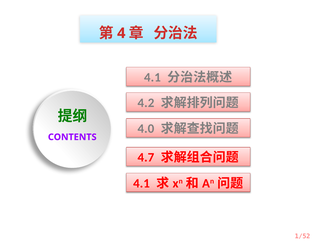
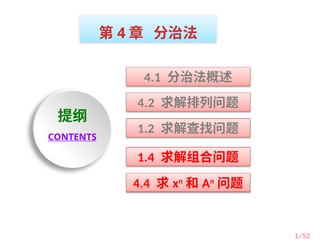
4.0: 4.0 -> 1.2 (146, 128)
CONTENTS underline: none -> present (72, 137)
4.7: 4.7 -> 1.4 (146, 157)
4.1: 4.1 -> 4.4 (142, 183)
